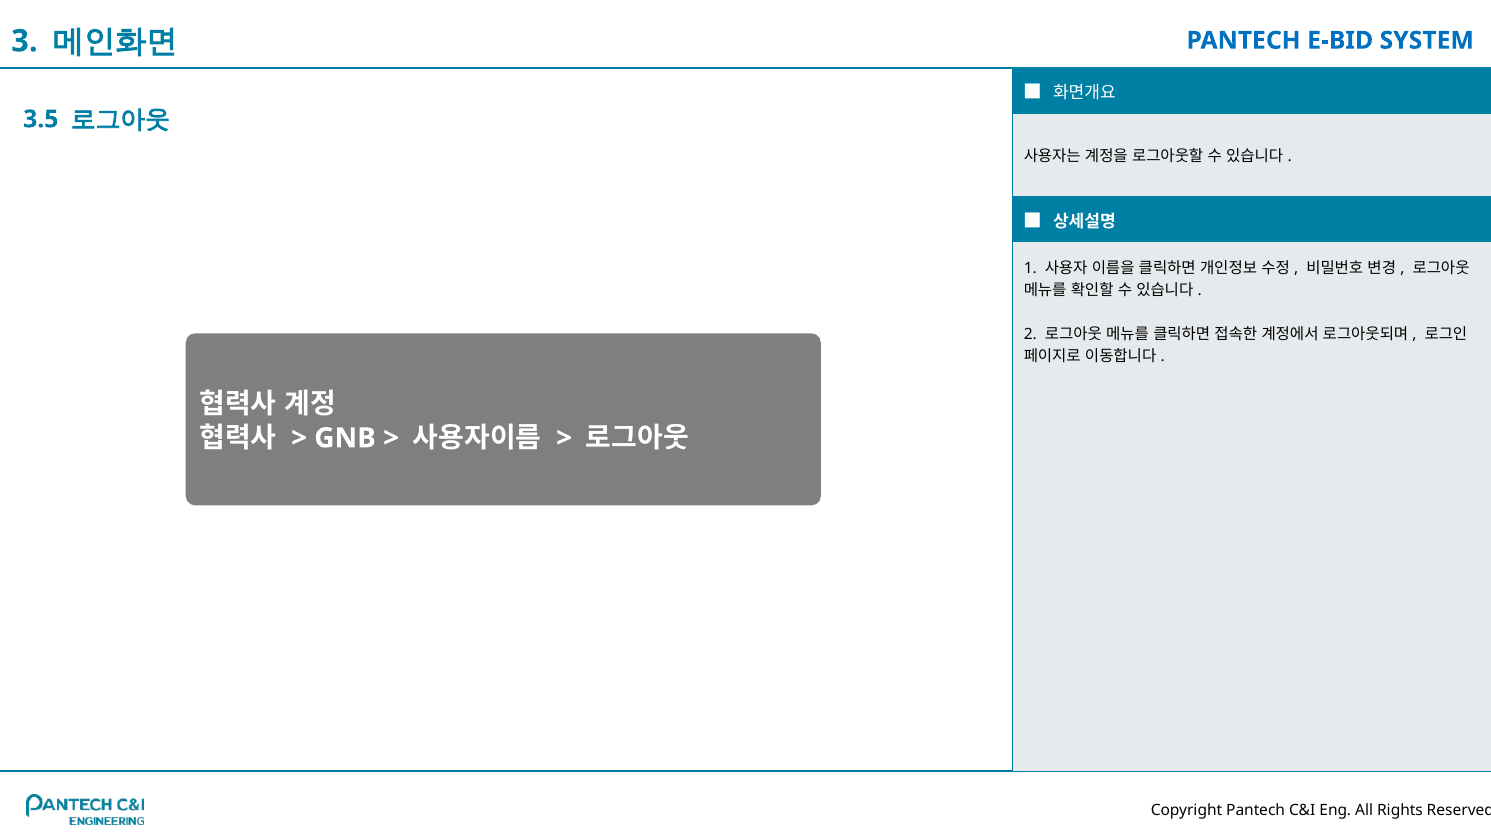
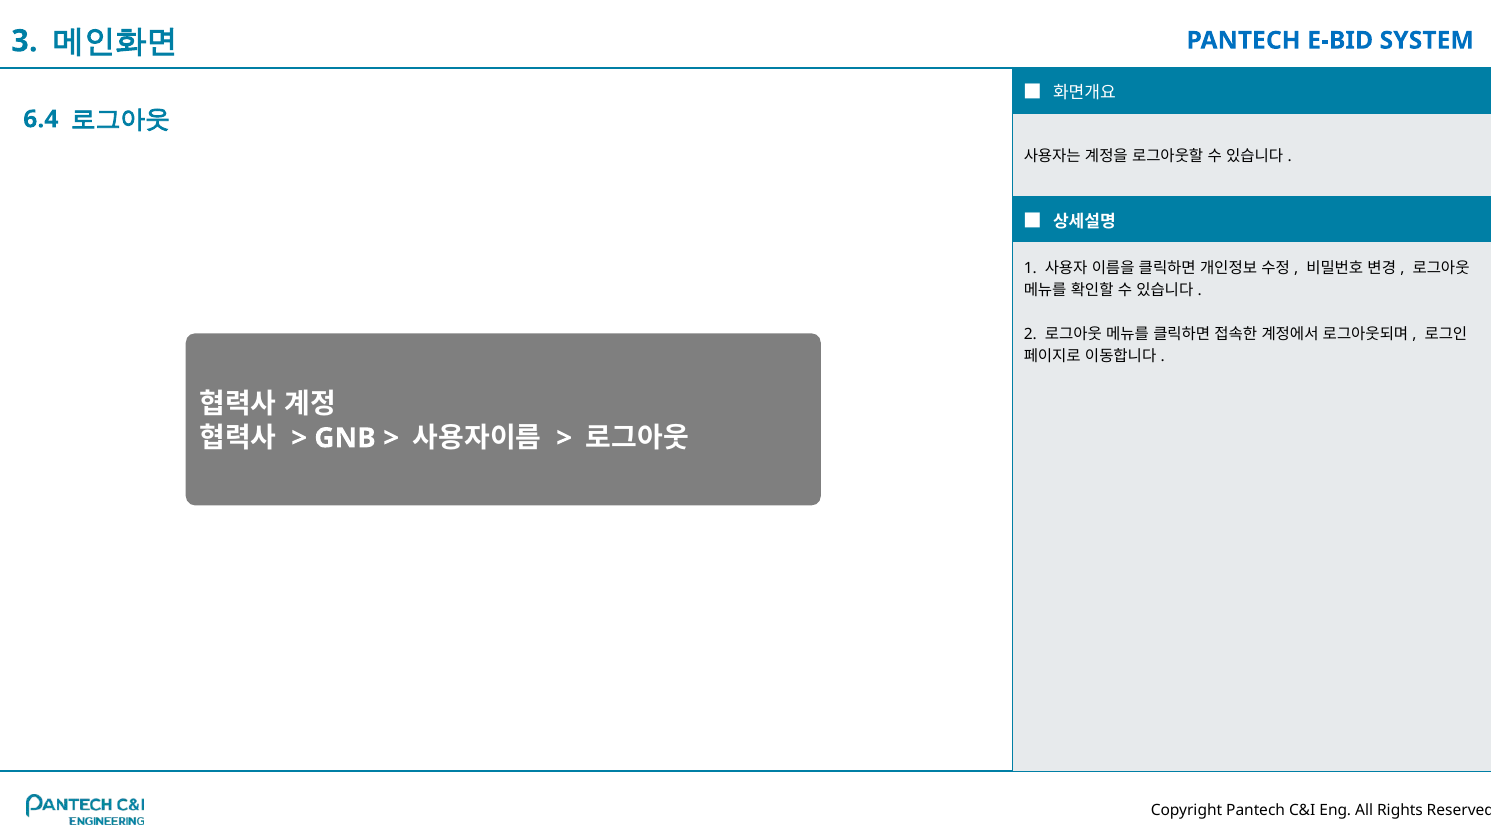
3.5: 3.5 -> 6.4 (41, 119)
